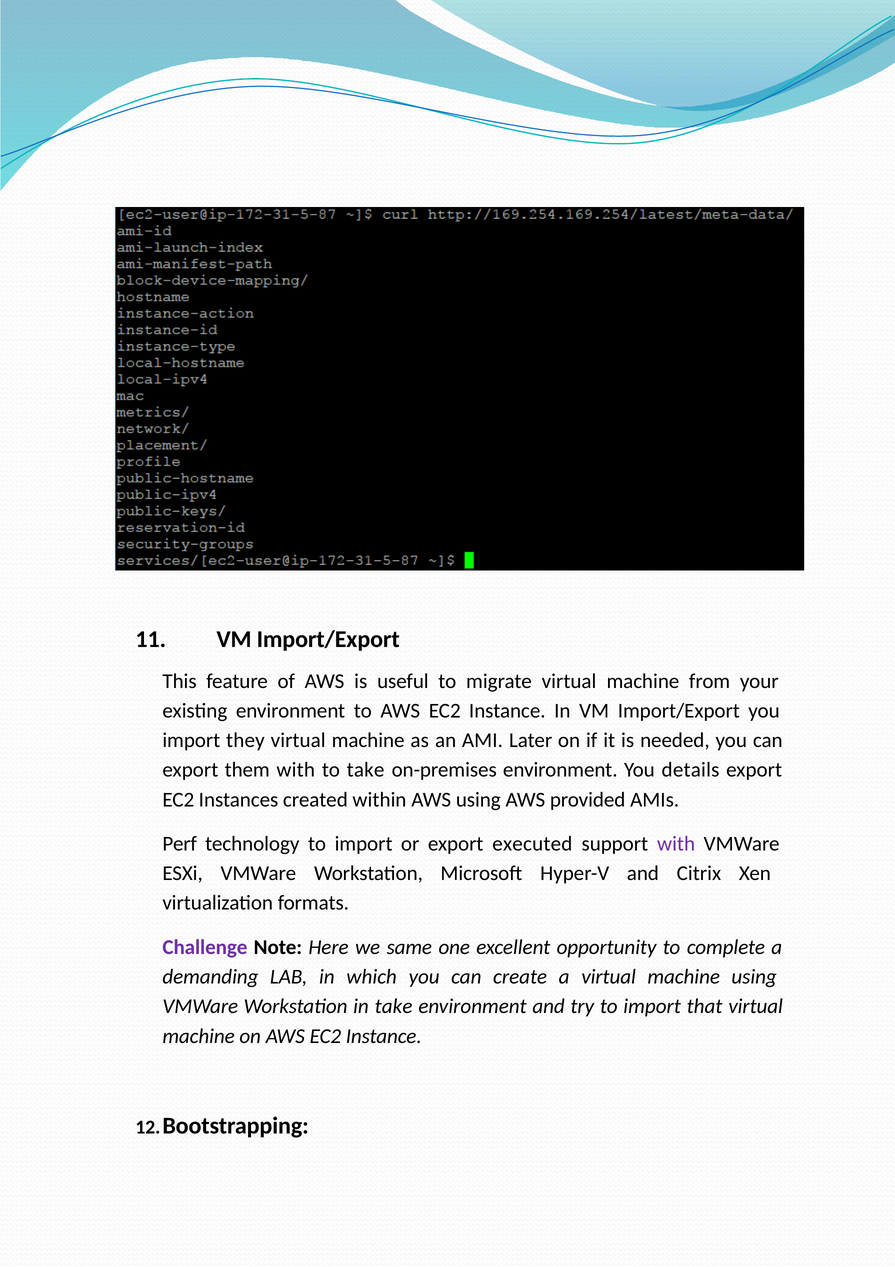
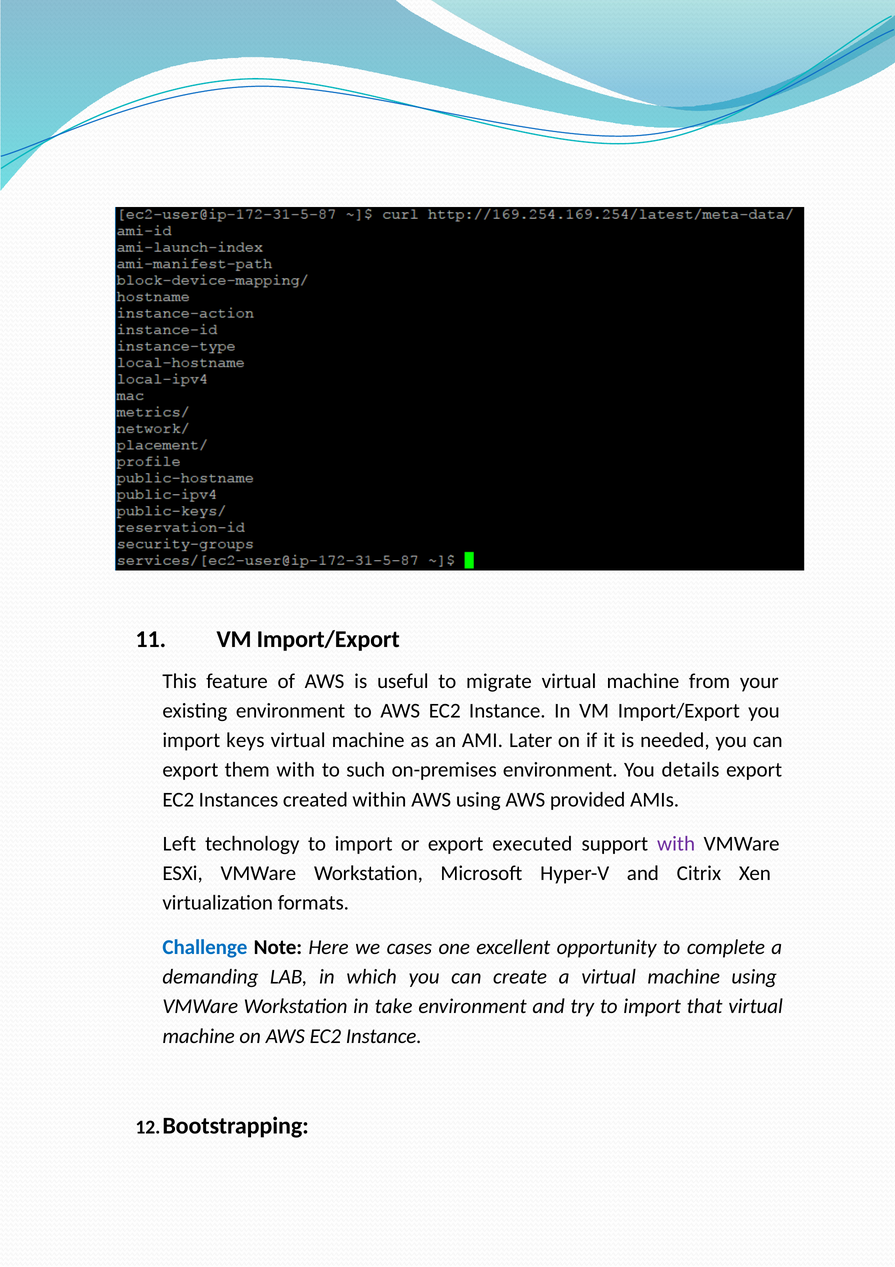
they: they -> keys (245, 740)
to take: take -> such (366, 770)
Perf: Perf -> Left (179, 844)
Challenge colour: purple -> blue (205, 947)
same: same -> cases (409, 947)
